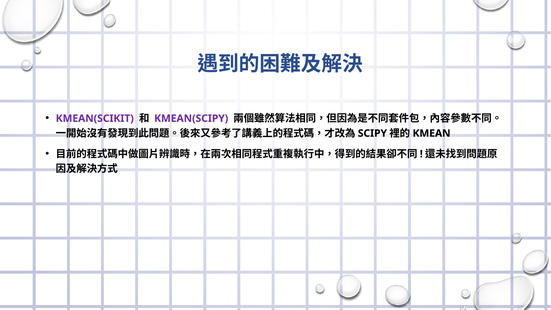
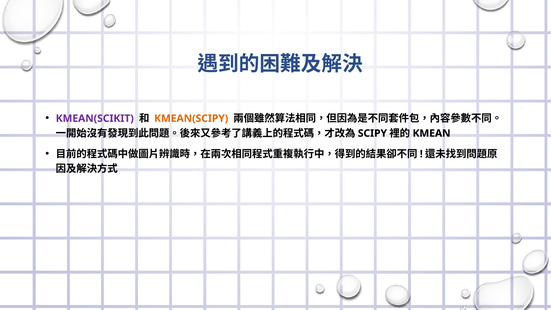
KMEAN(SCIPY colour: purple -> orange (191, 118)
